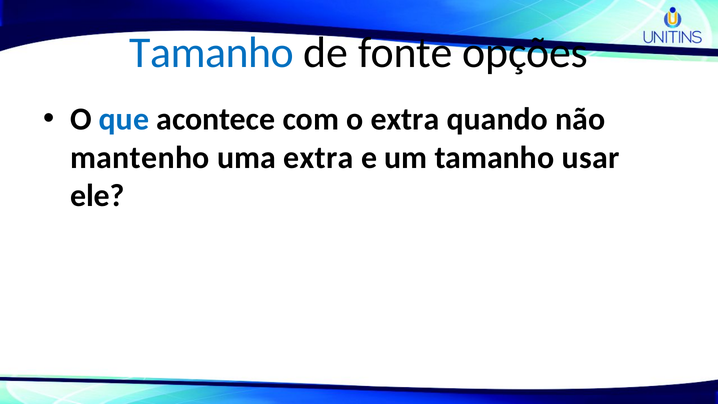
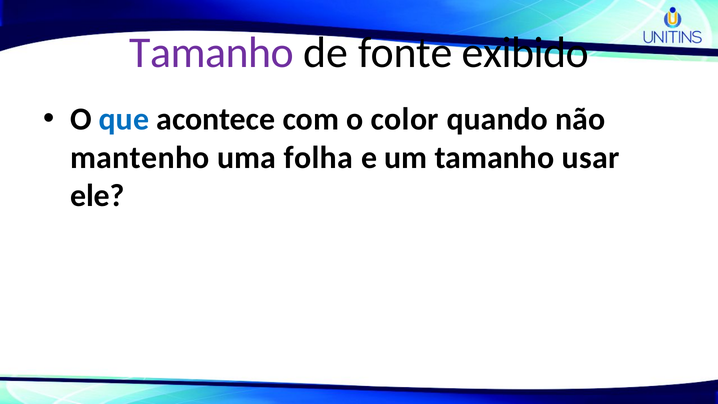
Tamanho colour: blue -> purple (212, 53)
opções: opções -> exibido (525, 53)
o extra: extra -> color (405, 119)
uma extra: extra -> folha (318, 158)
